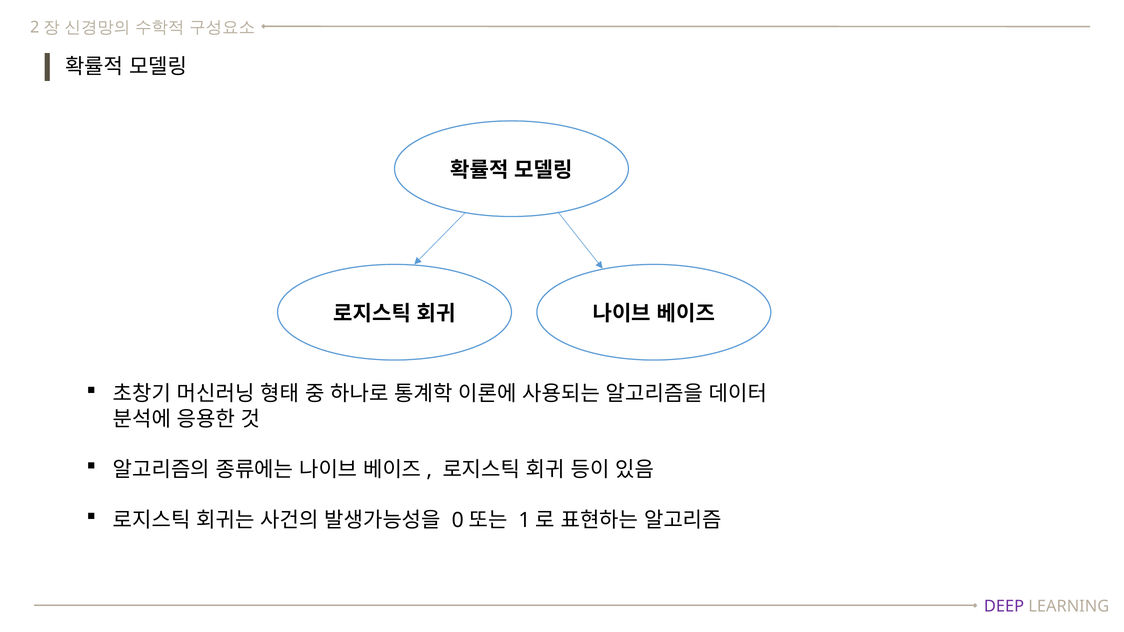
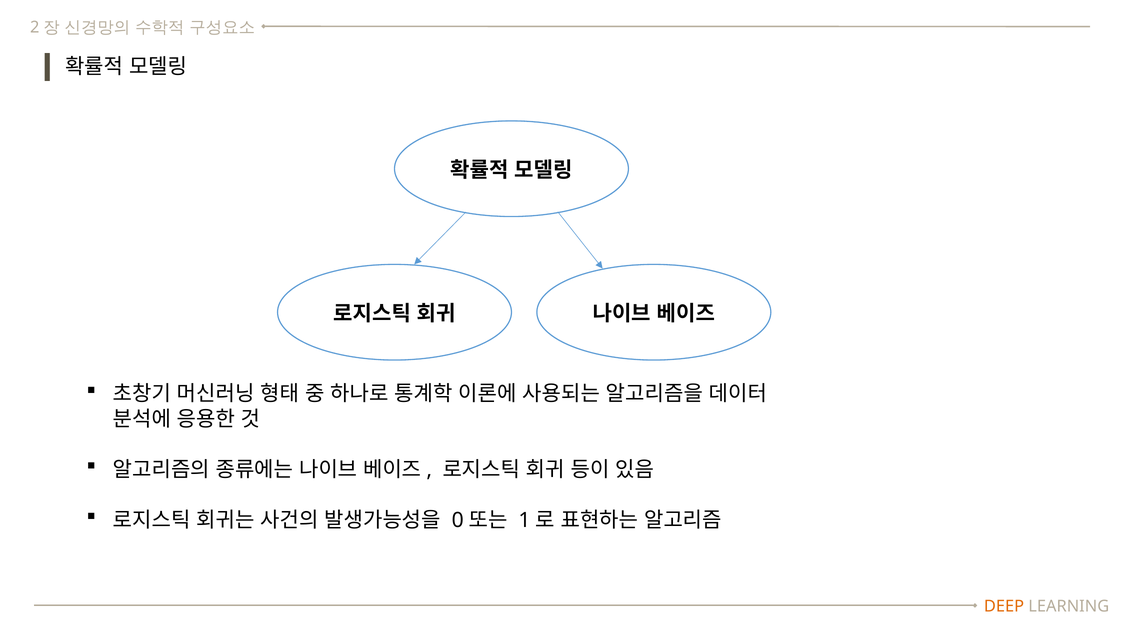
DEEP colour: purple -> orange (1004, 607)
